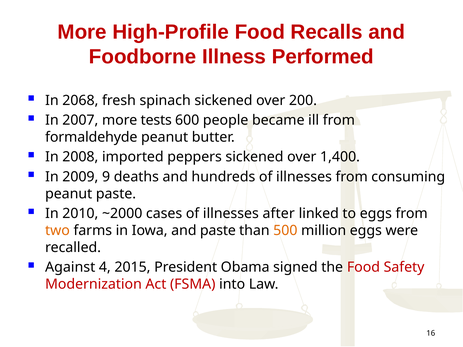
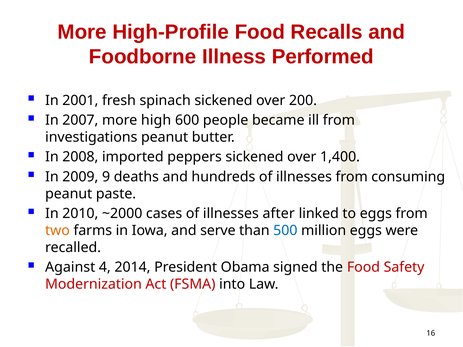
2068: 2068 -> 2001 (80, 101)
tests: tests -> high (156, 120)
formaldehyde: formaldehyde -> investigations (91, 137)
and paste: paste -> serve (218, 231)
500 colour: orange -> blue (285, 231)
2015: 2015 -> 2014 (132, 267)
